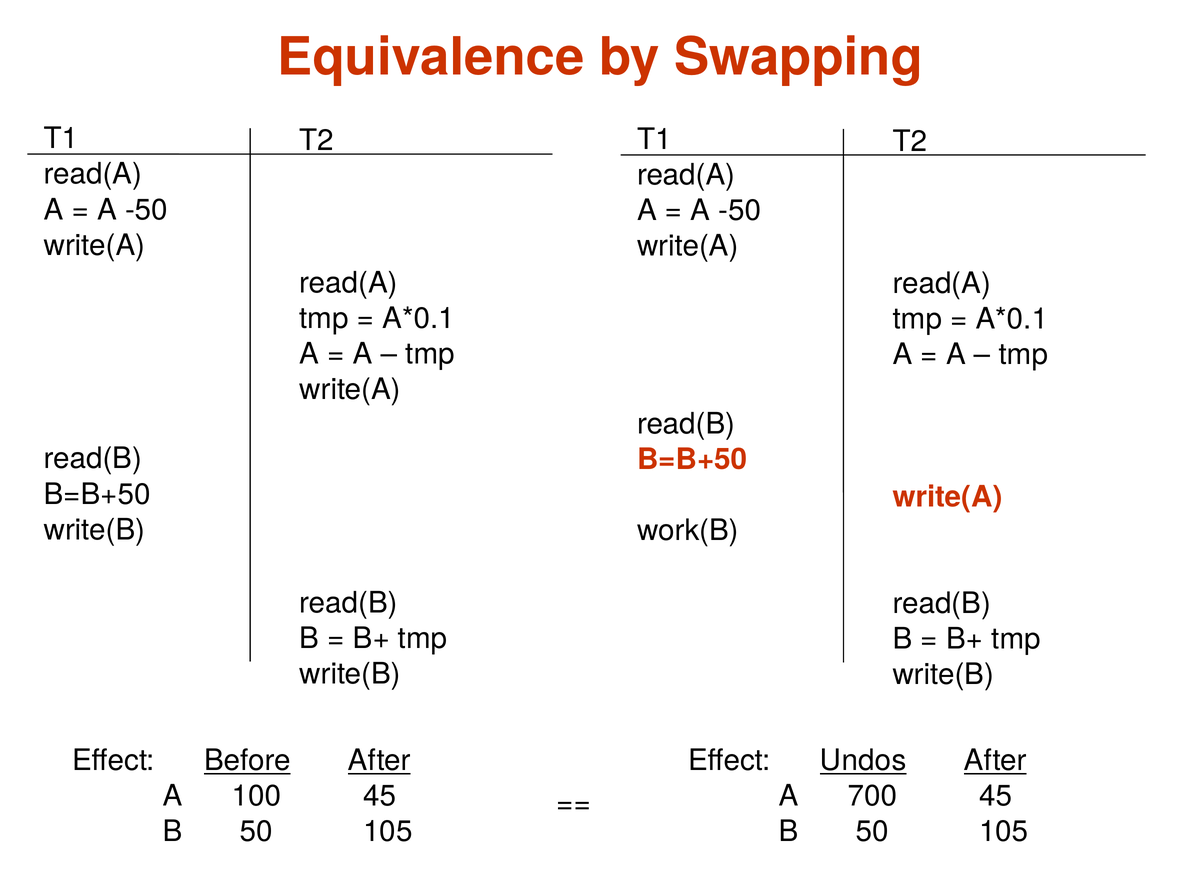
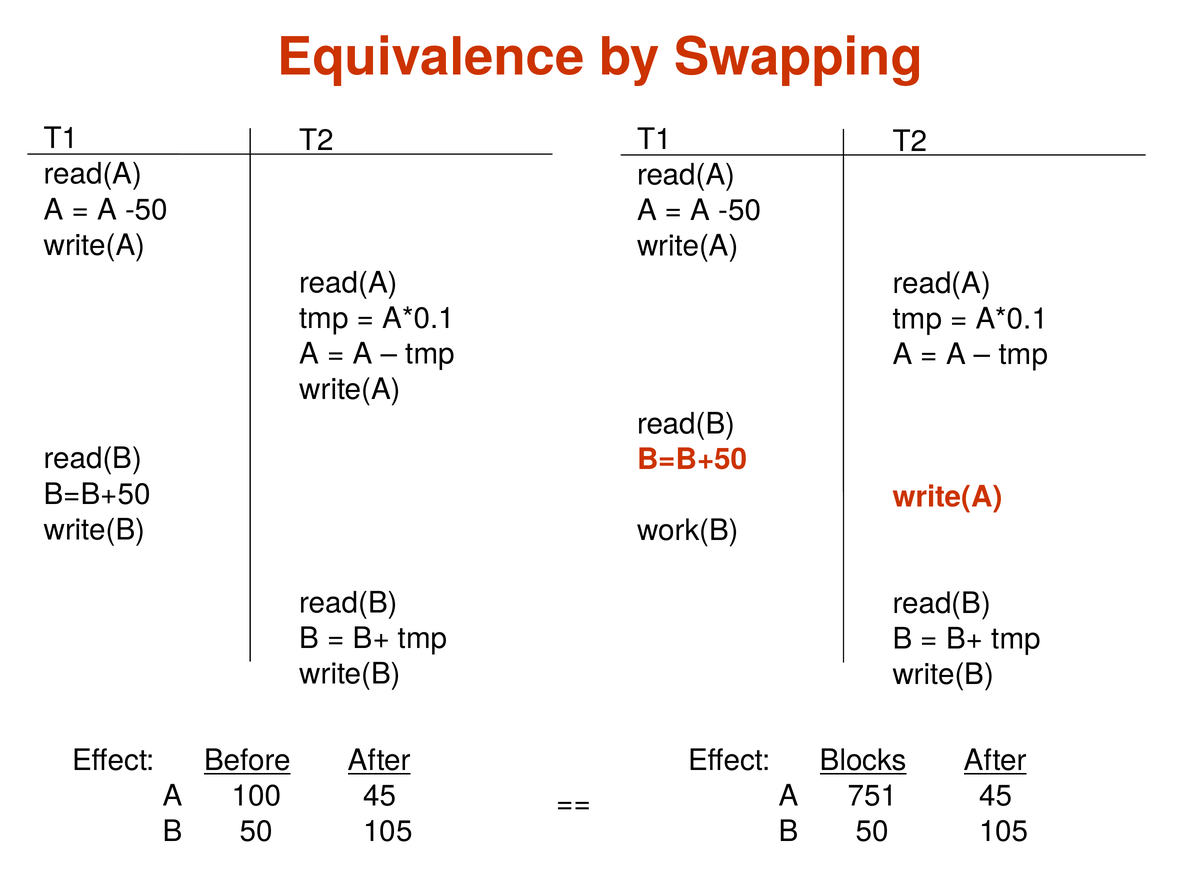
Undos: Undos -> Blocks (863, 760)
700: 700 -> 751 (872, 796)
